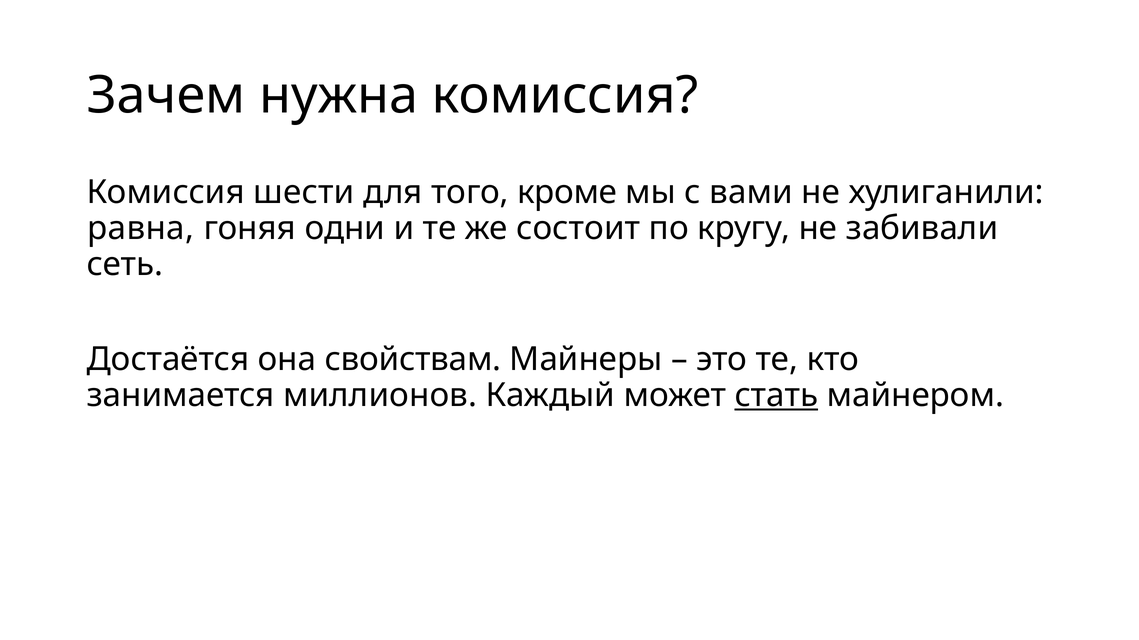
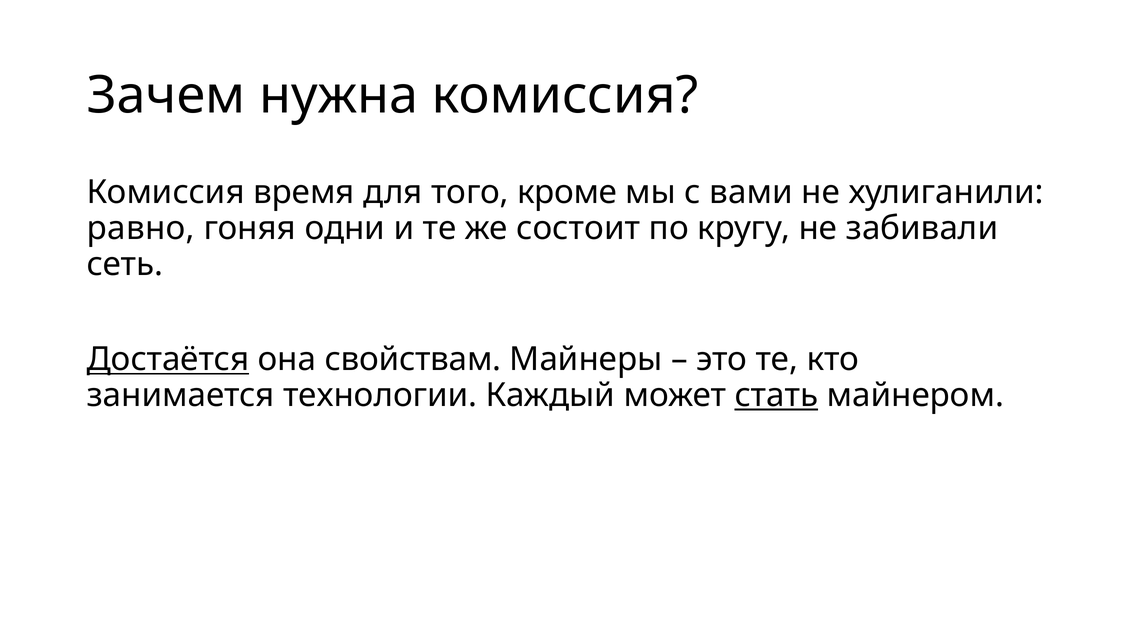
шести: шести -> время (304, 193)
равна: равна -> равно (141, 228)
Достаётся underline: none -> present (168, 360)
миллионов: миллионов -> технологии (380, 396)
